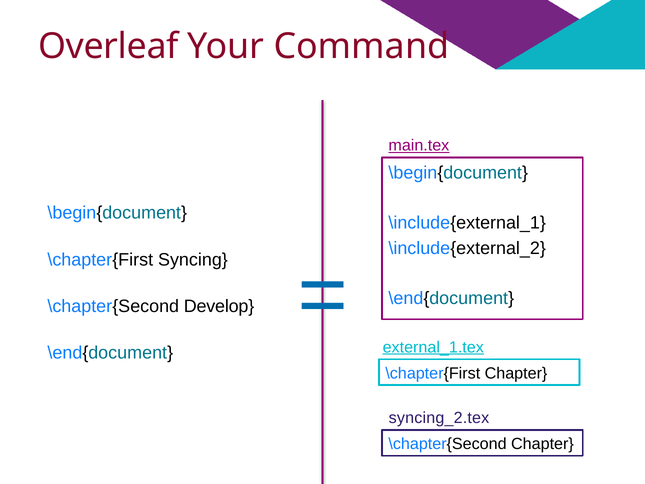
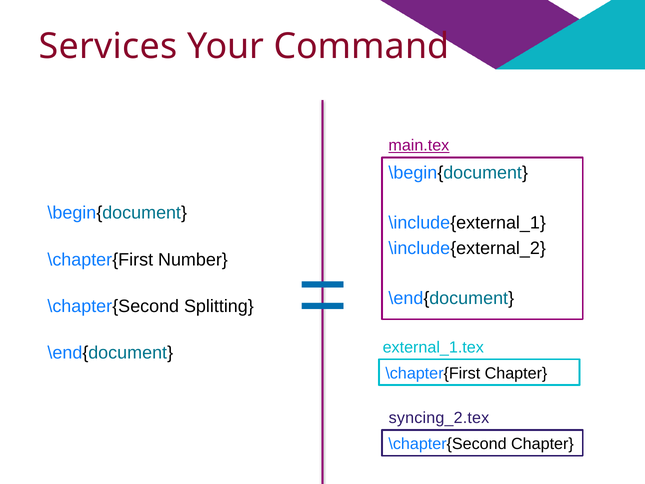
Overleaf: Overleaf -> Services (108, 47)
Syncing: Syncing -> Number (193, 260)
Develop: Develop -> Splitting (219, 306)
external_1.tex underline: present -> none (433, 347)
